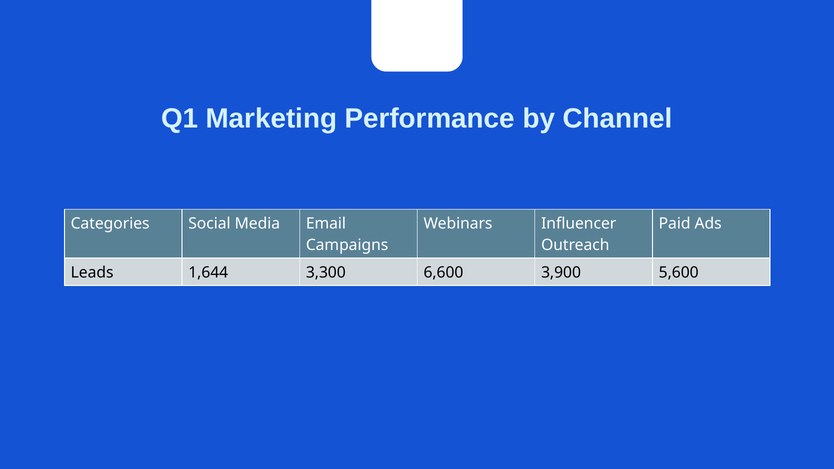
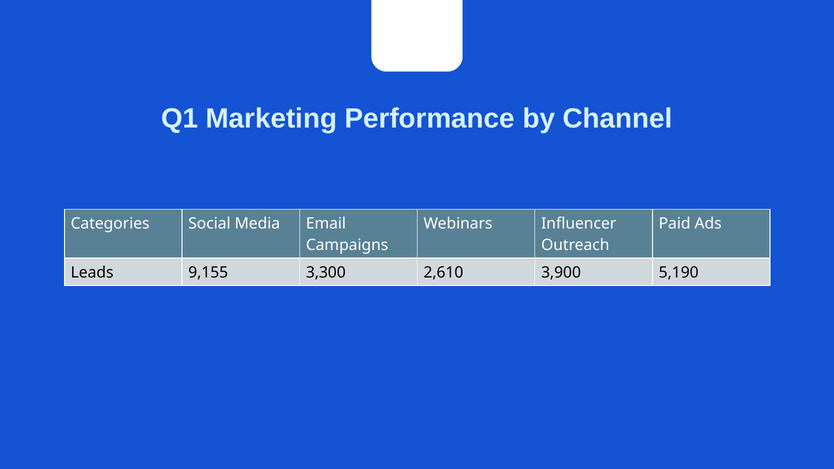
1,644: 1,644 -> 9,155 (208, 273)
6,600: 6,600 -> 2,610 (443, 273)
5,600: 5,600 -> 5,190 (679, 273)
